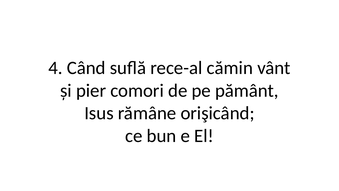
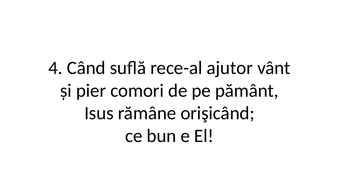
cămin: cămin -> ajutor (230, 68)
